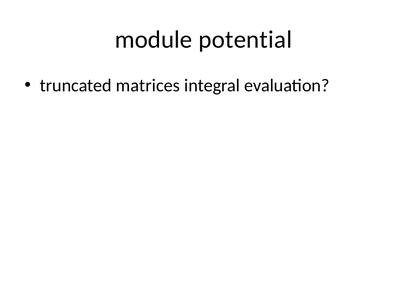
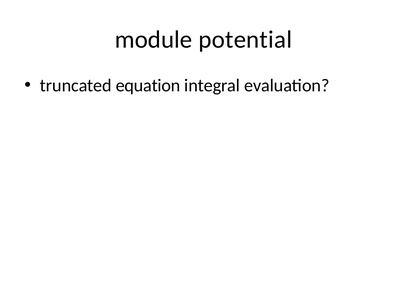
matrices: matrices -> equation (148, 86)
